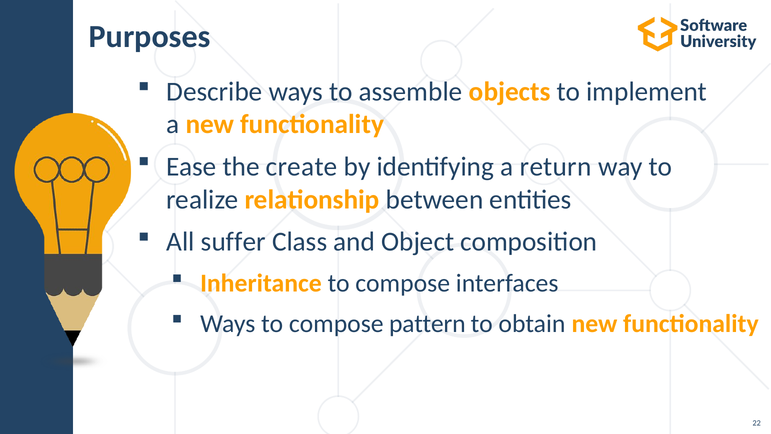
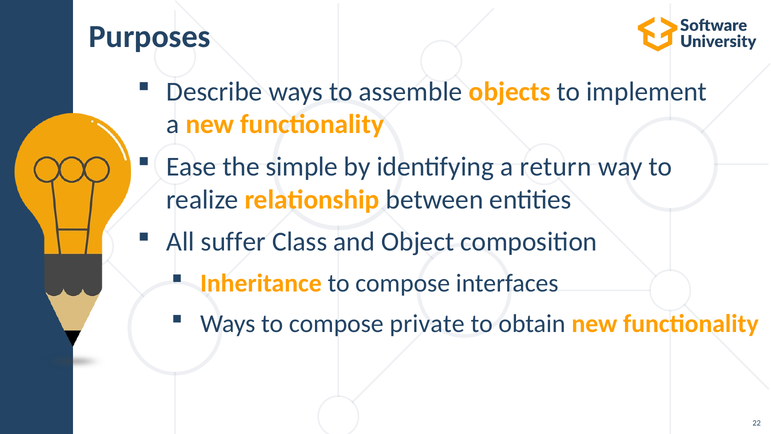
create: create -> simple (302, 167)
pattern: pattern -> private (427, 324)
